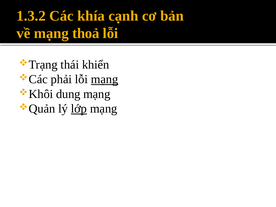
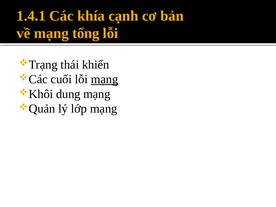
1.3.2: 1.3.2 -> 1.4.1 (31, 16)
thoả: thoả -> tổng (86, 33)
phải: phải -> cuối (61, 79)
lớp underline: present -> none (79, 109)
